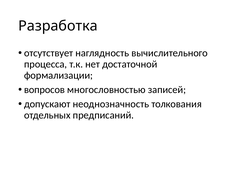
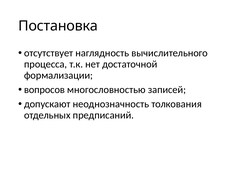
Разработка: Разработка -> Постановка (58, 26)
